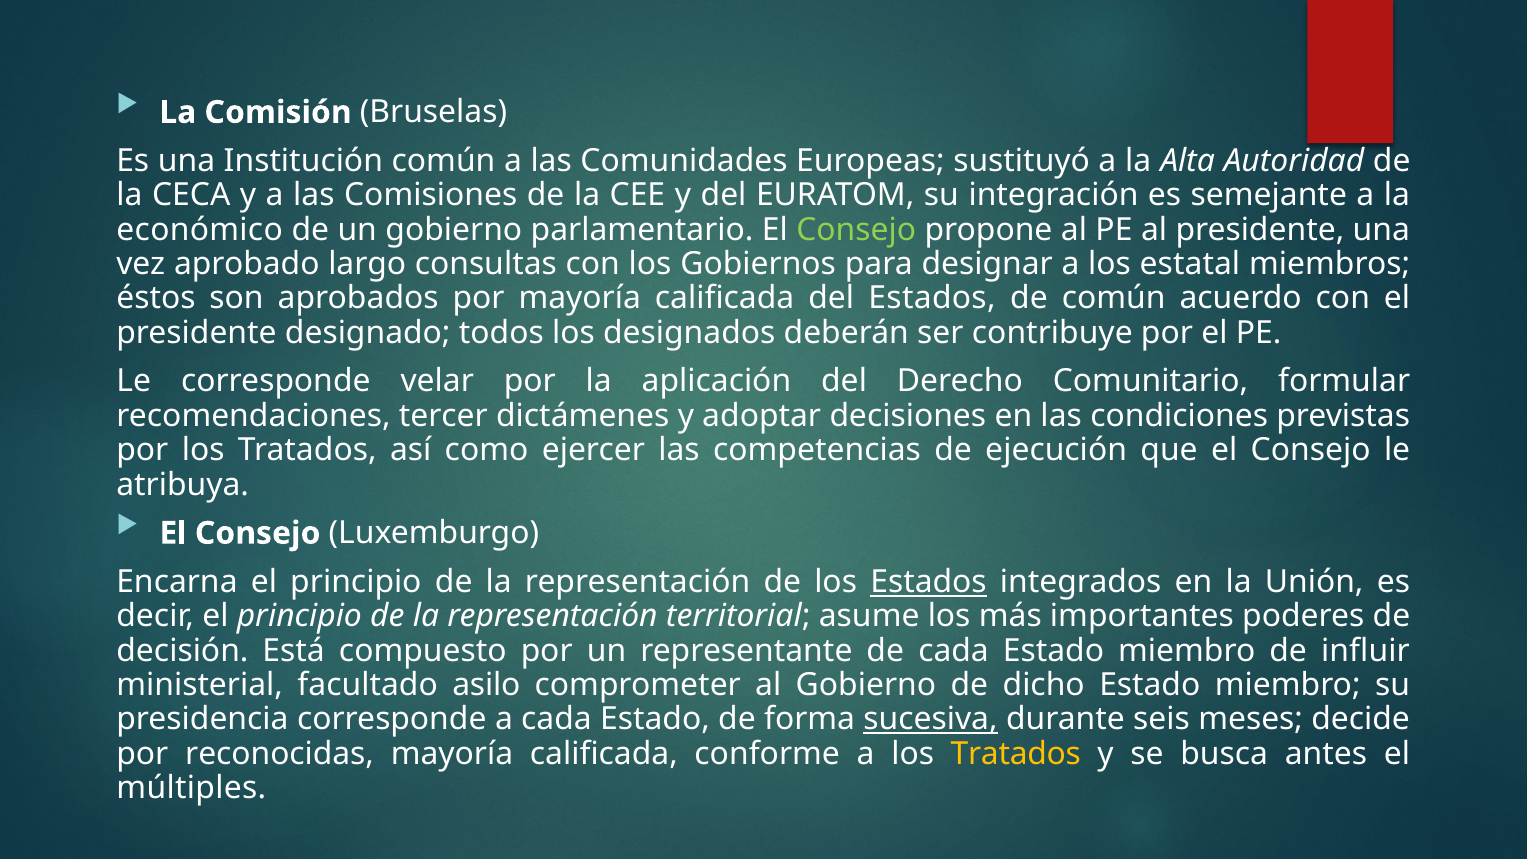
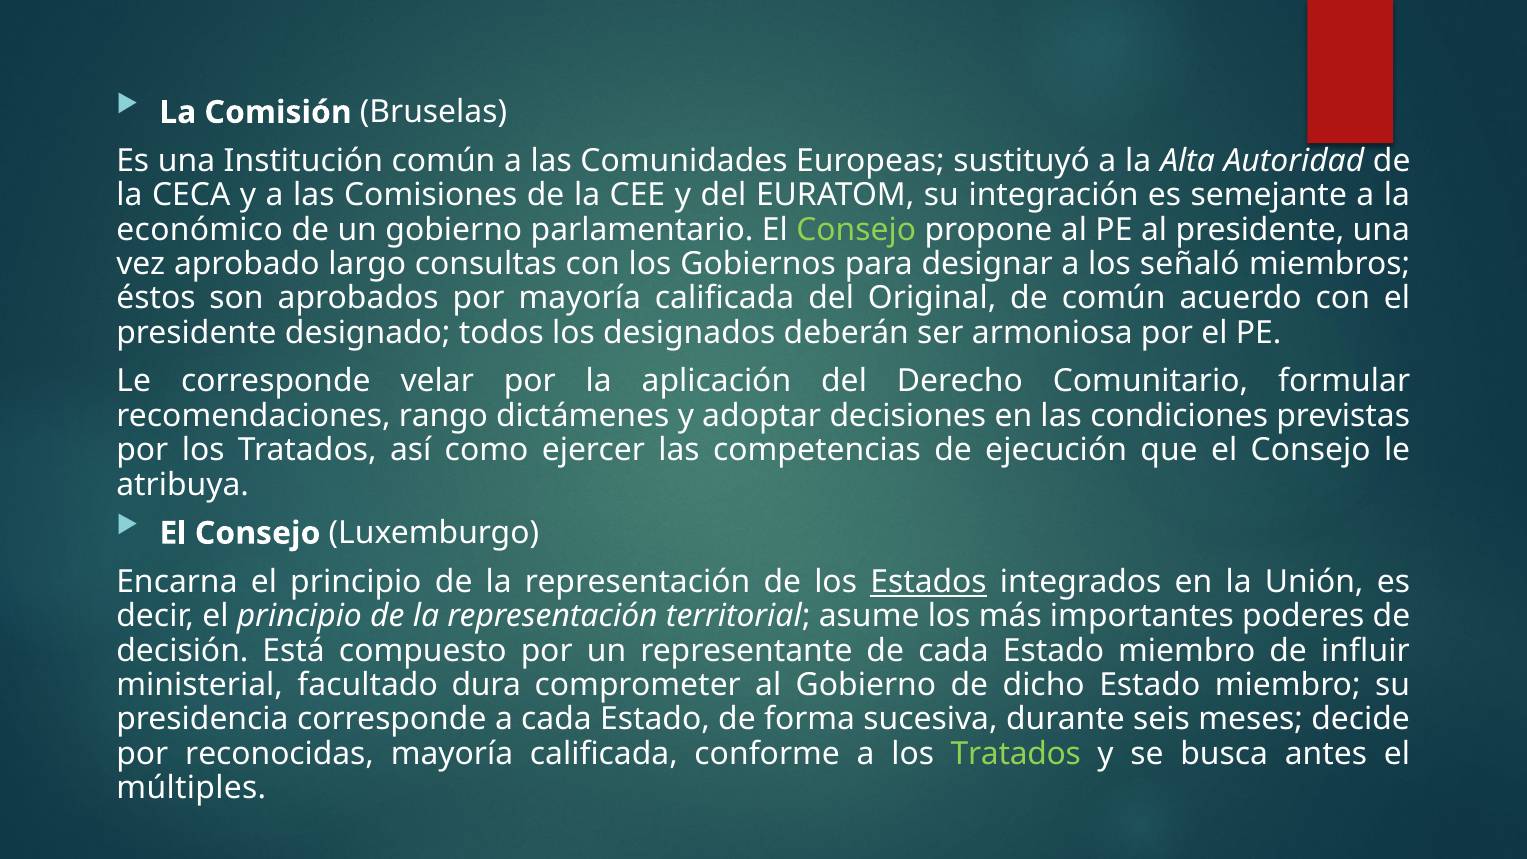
estatal: estatal -> señaló (1190, 264)
del Estados: Estados -> Original (932, 298)
contribuye: contribuye -> armoniosa (1052, 333)
tercer: tercer -> rango (443, 416)
asilo: asilo -> dura (486, 685)
sucesiva underline: present -> none (931, 719)
Tratados colour: yellow -> light green (1016, 754)
